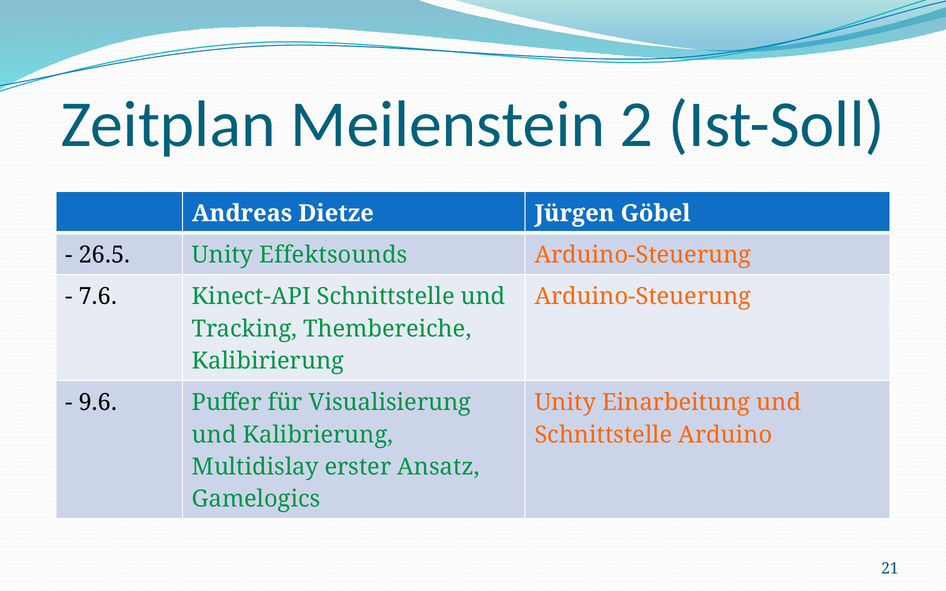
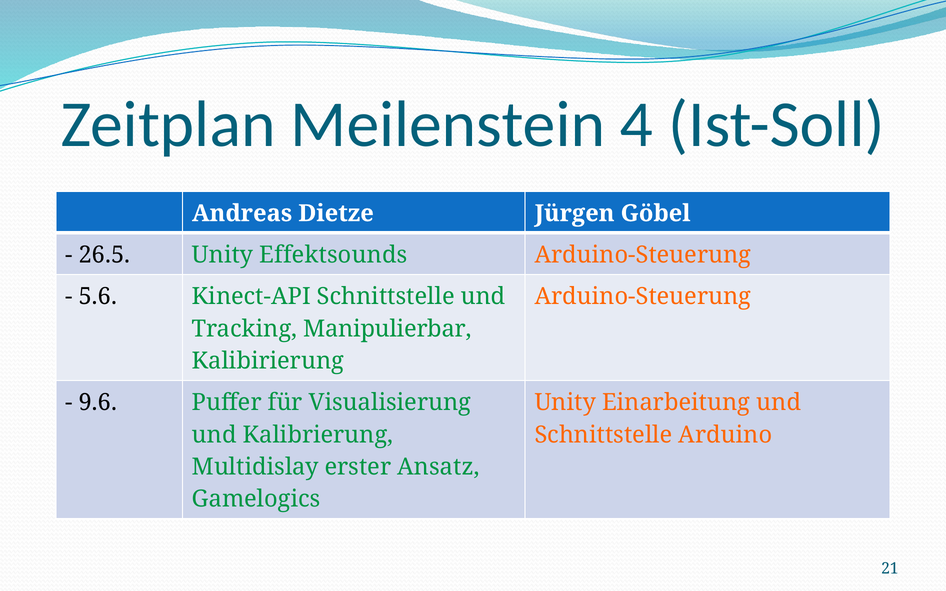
2: 2 -> 4 (637, 124)
7.6: 7.6 -> 5.6 (98, 297)
Thembereiche: Thembereiche -> Manipulierbar (387, 329)
